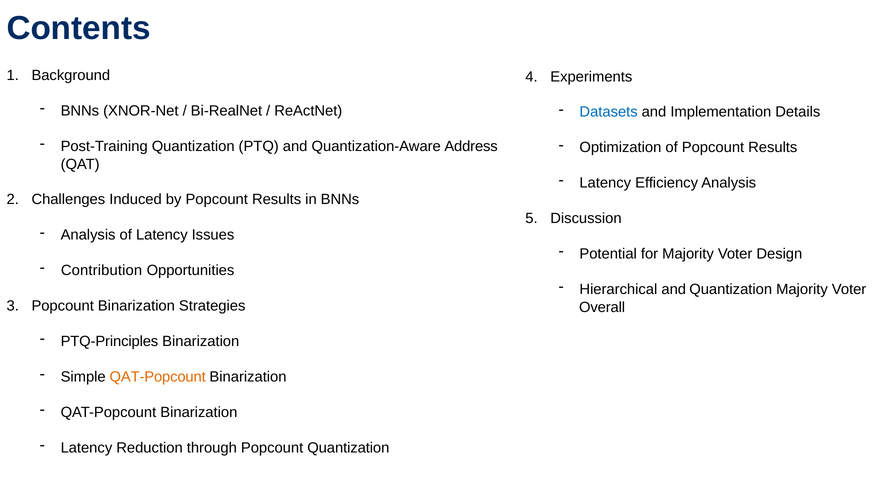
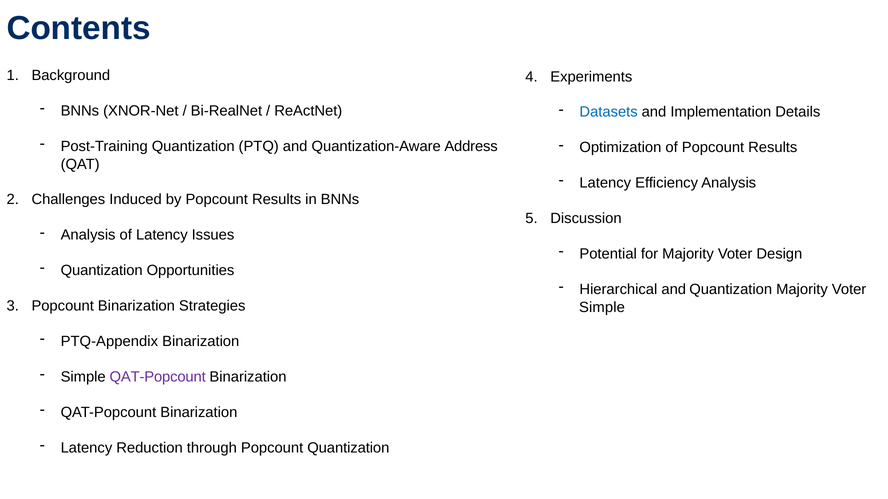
Contribution: Contribution -> Quantization (102, 271)
Overall: Overall -> Simple (602, 307)
PTQ-Principles: PTQ-Principles -> PTQ-Appendix (109, 342)
QAT-Popcount colour: orange -> purple (158, 377)
